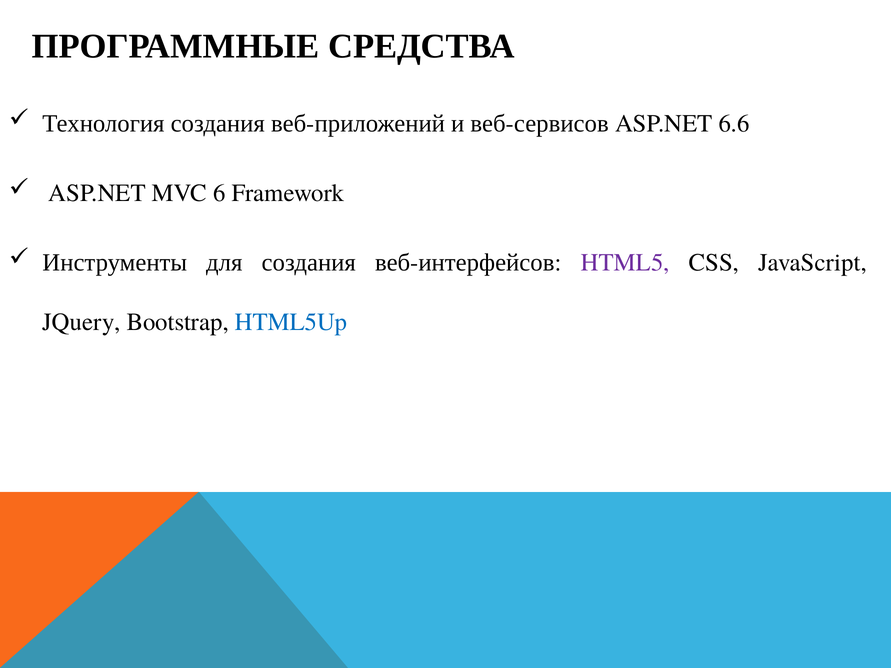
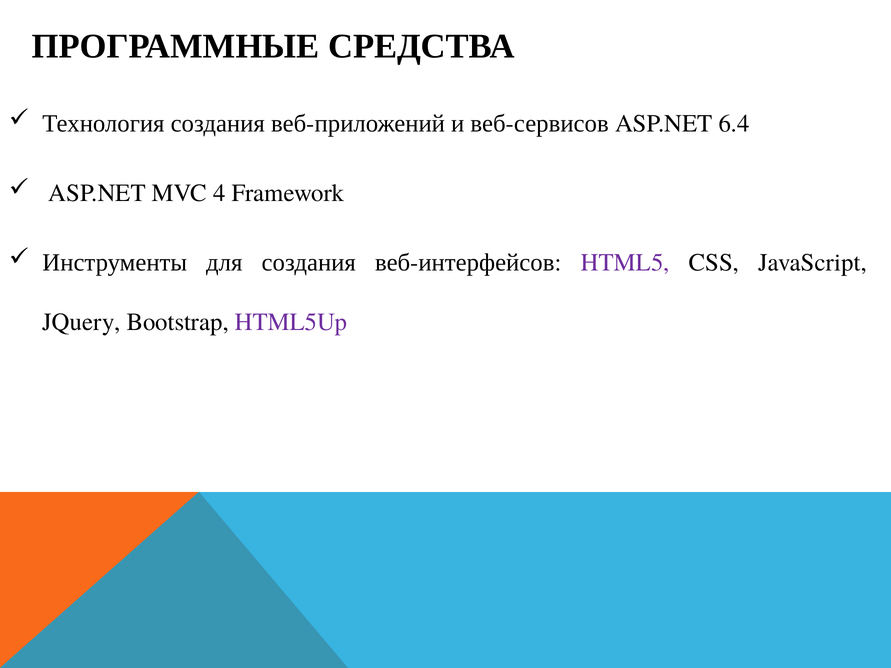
6.6: 6.6 -> 6.4 (734, 124)
6: 6 -> 4 (219, 193)
HTML5Up colour: blue -> purple (291, 322)
